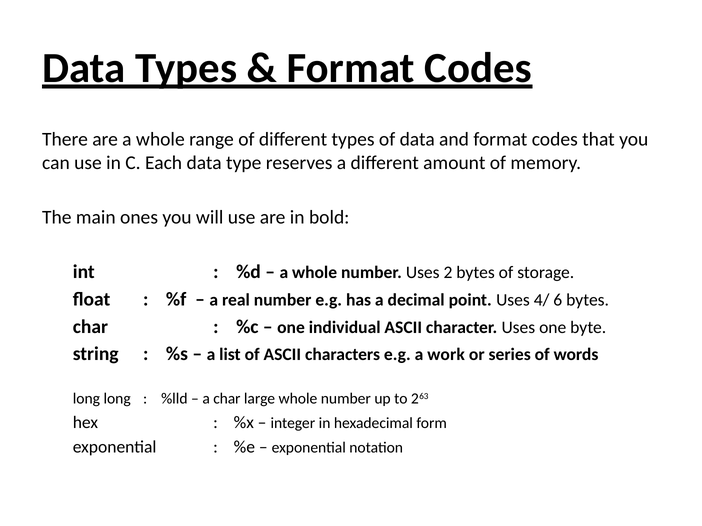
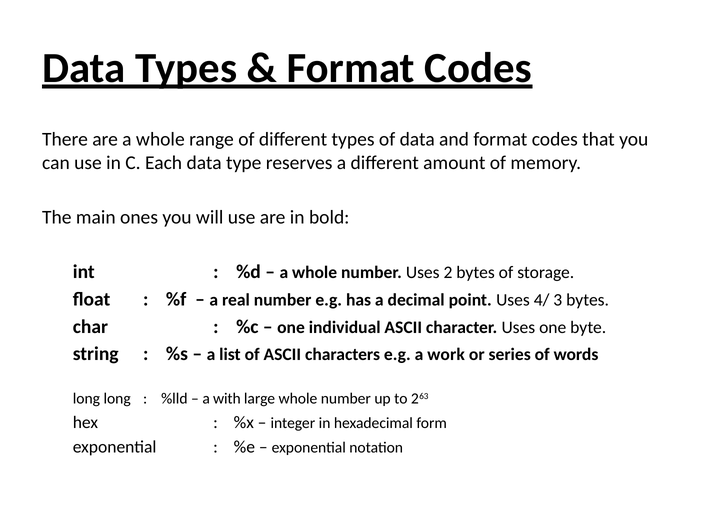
6: 6 -> 3 (558, 300)
a char: char -> with (227, 399)
